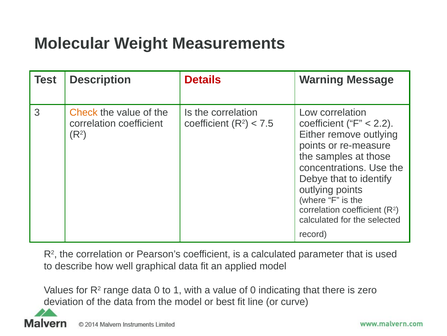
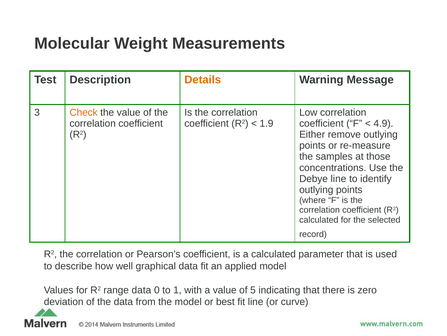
Details colour: red -> orange (203, 79)
7.5: 7.5 -> 1.9 (267, 123)
2.2: 2.2 -> 4.9 (383, 123)
Debye that: that -> line (338, 178)
of 0: 0 -> 5 (253, 289)
